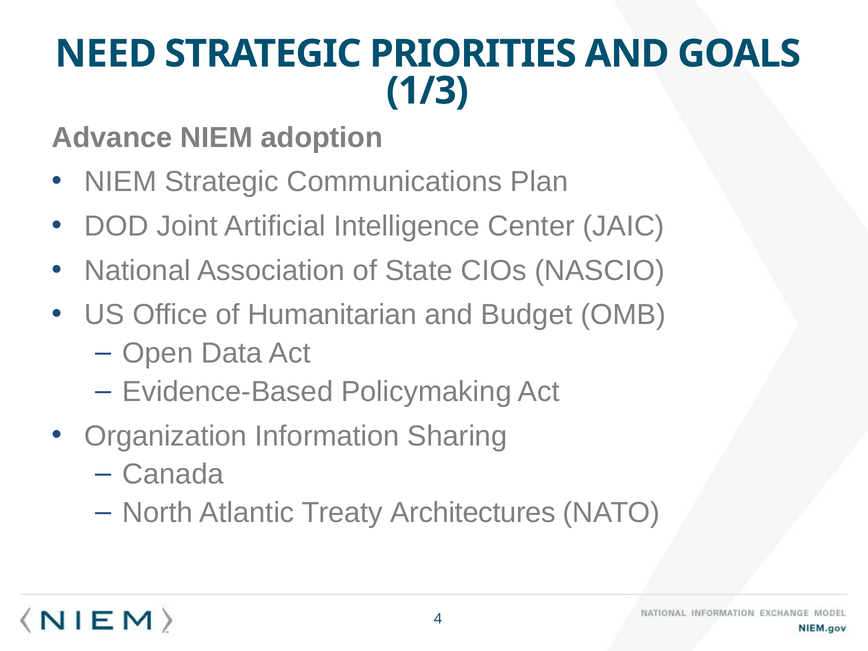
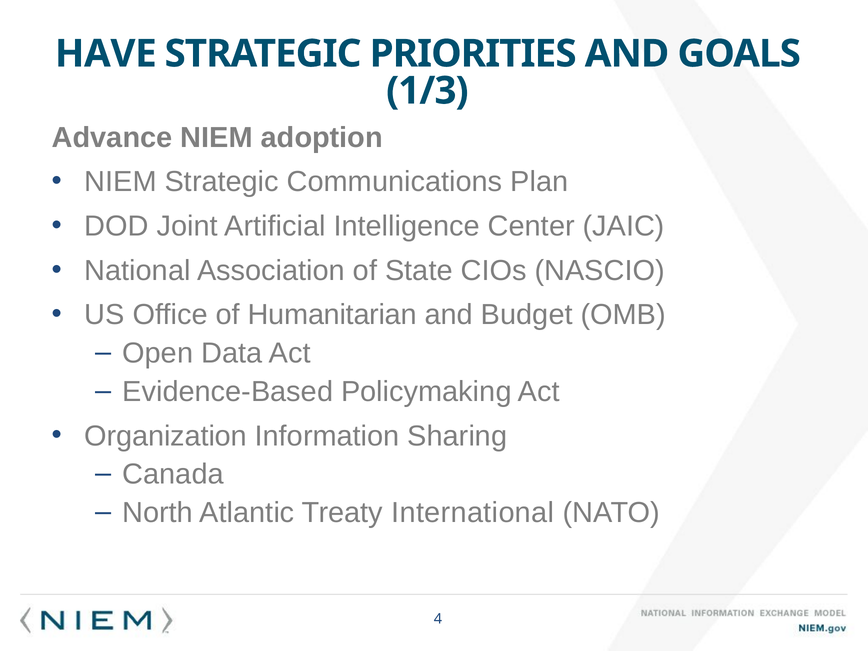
NEED: NEED -> HAVE (106, 54)
Architectures: Architectures -> International (473, 513)
